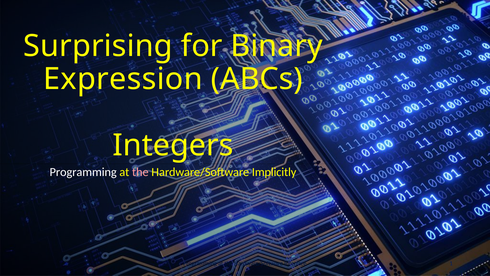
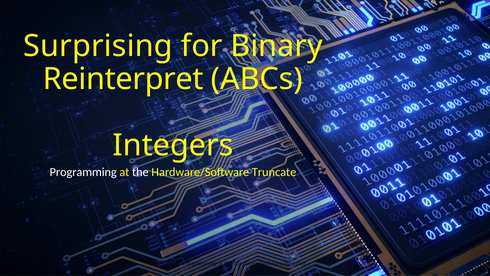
Expression: Expression -> Reinterpret (123, 79)
the colour: pink -> white (140, 172)
Implicitly: Implicitly -> Truncate (274, 172)
